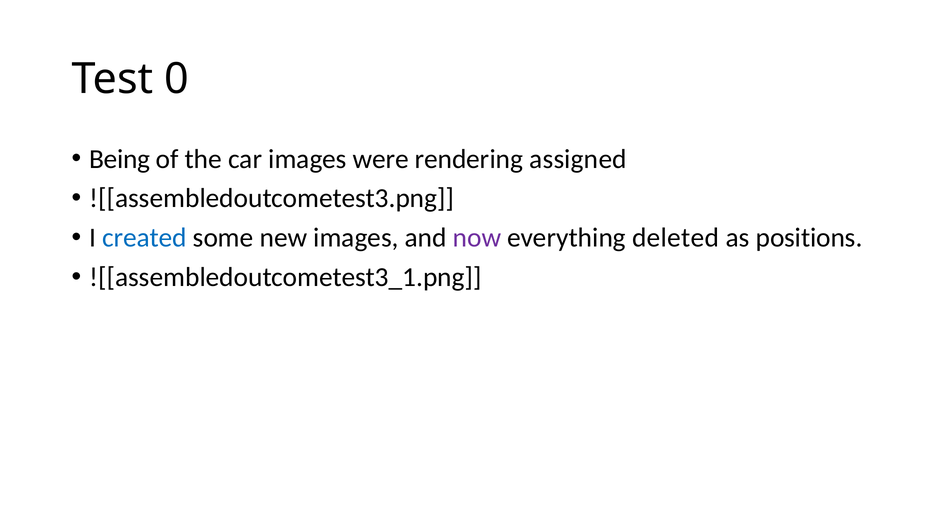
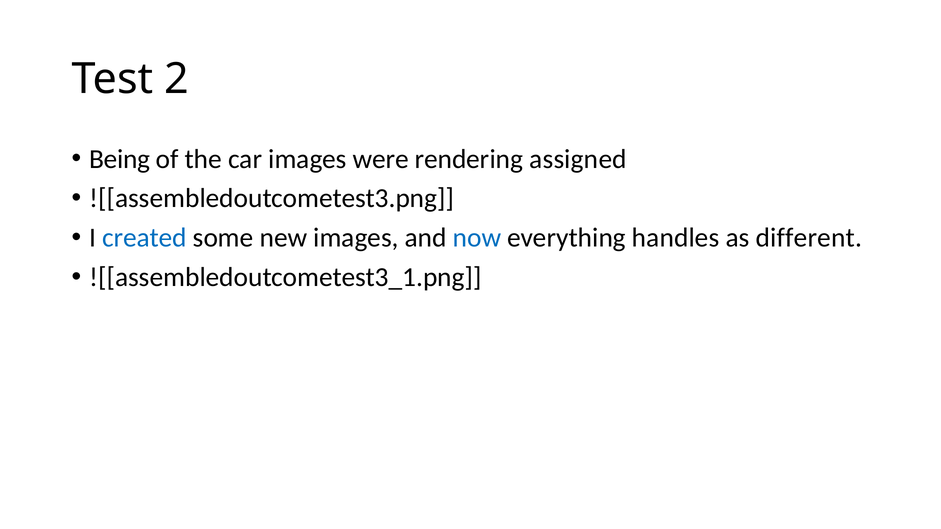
0: 0 -> 2 (177, 79)
now colour: purple -> blue (477, 238)
deleted: deleted -> handles (676, 238)
positions: positions -> different (809, 238)
